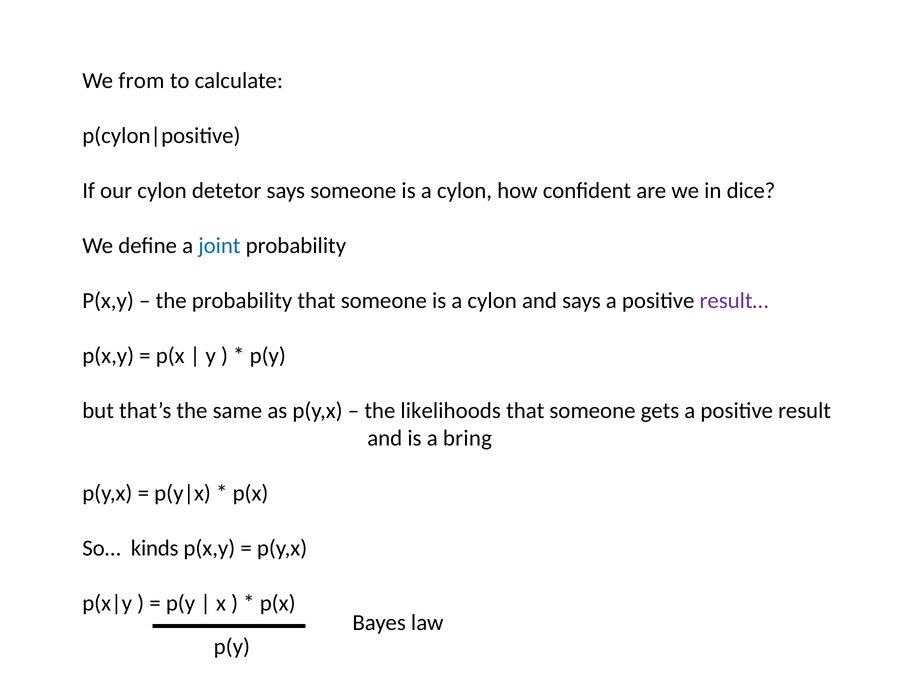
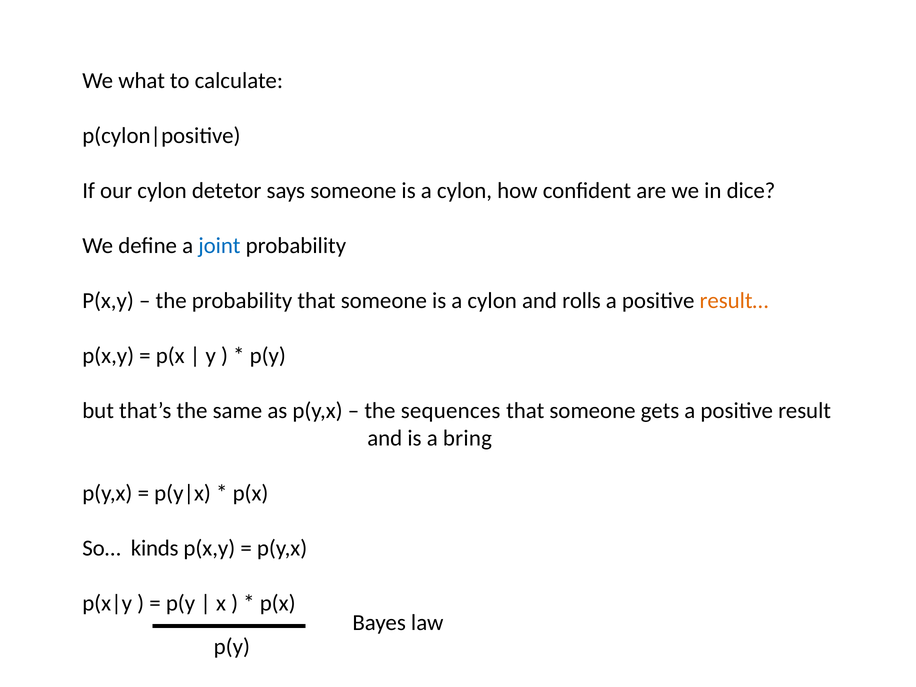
from: from -> what (142, 81)
and says: says -> rolls (581, 301)
result… colour: purple -> orange (734, 301)
likelihoods: likelihoods -> sequences (451, 411)
